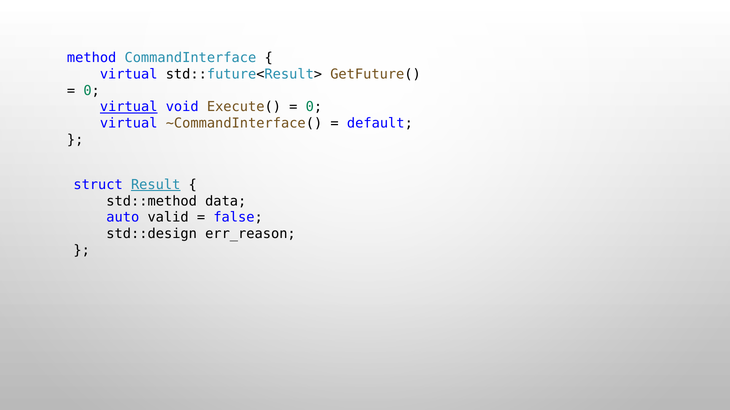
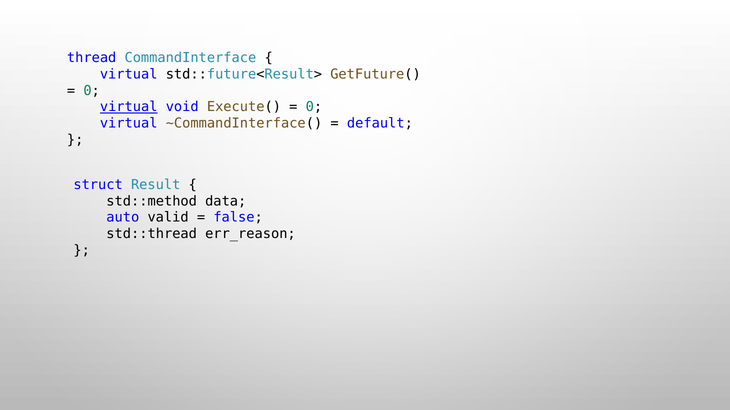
method: method -> thread (92, 58)
Result underline: present -> none (156, 185)
std::design: std::design -> std::thread (152, 234)
